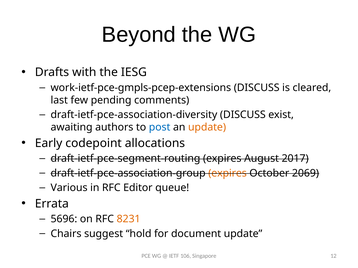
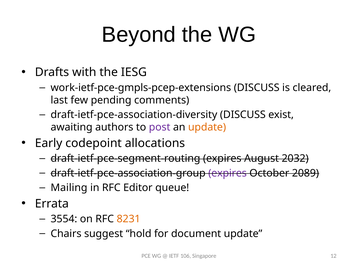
post colour: blue -> purple (160, 128)
2017: 2017 -> 2032 (295, 159)
expires colour: orange -> purple (228, 173)
2069: 2069 -> 2089 (306, 173)
Various: Various -> Mailing (69, 188)
5696: 5696 -> 3554 (64, 219)
